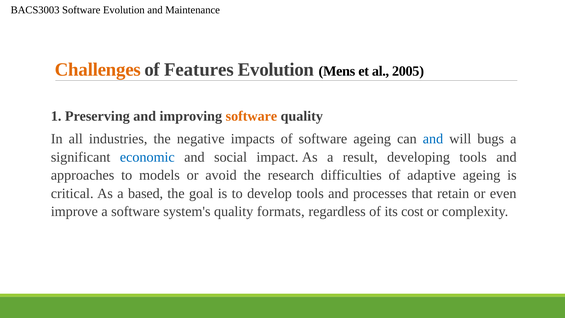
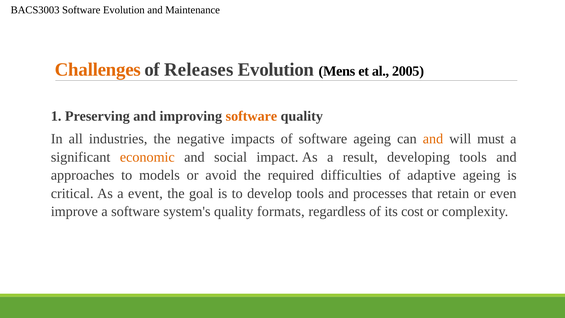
Features: Features -> Releases (199, 69)
and colour: blue -> orange (433, 139)
bugs: bugs -> must (491, 139)
economic colour: blue -> orange (147, 157)
research: research -> required (291, 175)
based: based -> event (145, 193)
